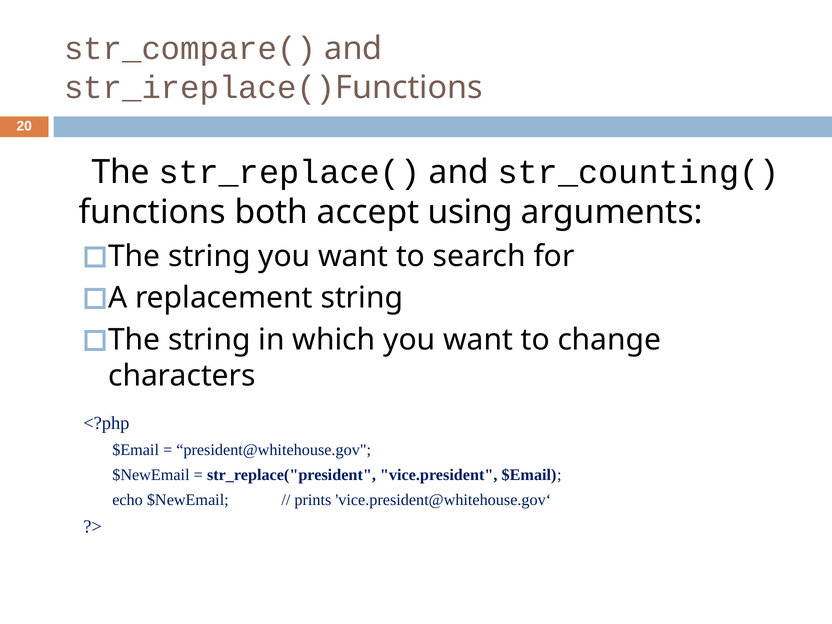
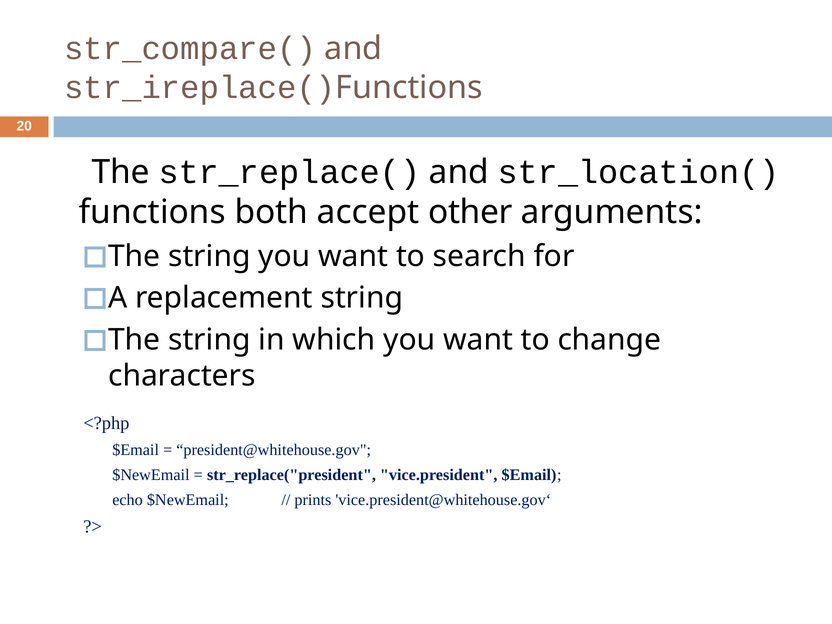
str_counting(: str_counting( -> str_location( (639, 172)
using: using -> other (470, 212)
